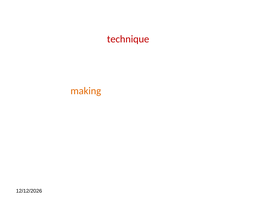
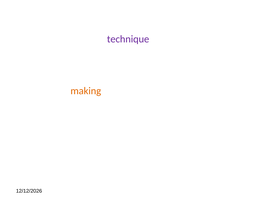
technique colour: red -> purple (128, 39)
